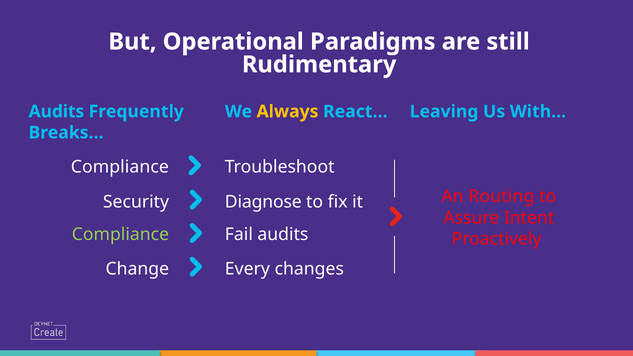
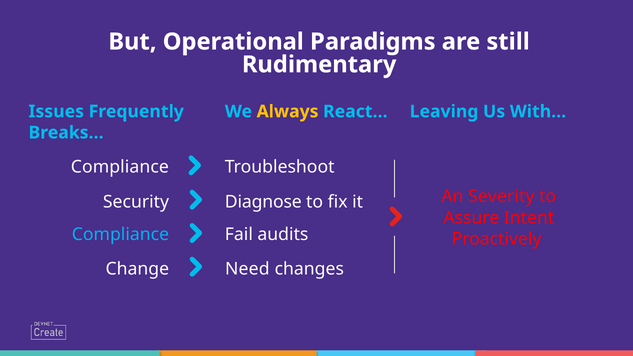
Audits: Audits -> Issues (56, 112)
Routing: Routing -> Severity (501, 197)
Compliance colour: light green -> light blue (120, 234)
Every: Every -> Need (247, 269)
